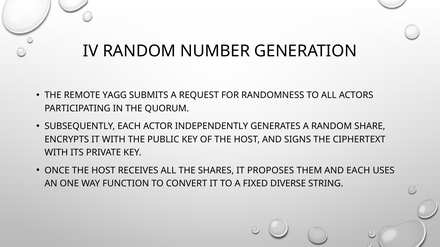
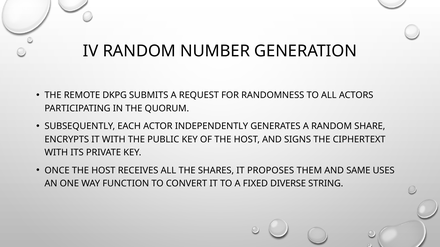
YAGG: YAGG -> DKPG (115, 95)
AND EACH: EACH -> SAME (358, 171)
